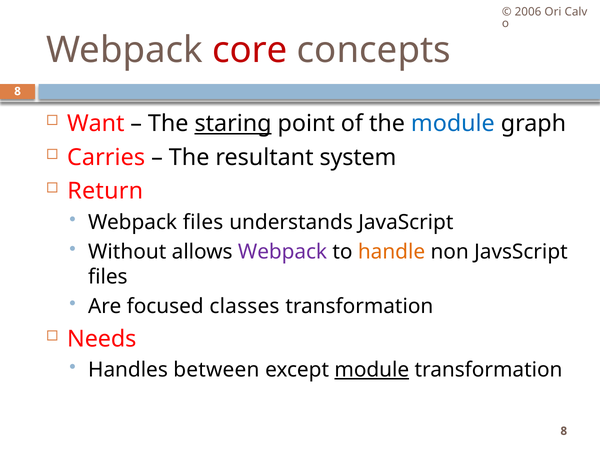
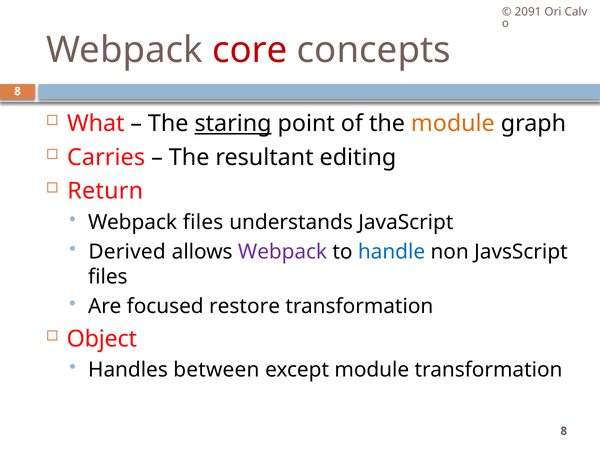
2006: 2006 -> 2091 (528, 12)
Want: Want -> What (96, 124)
module colour: blue -> orange (453, 124)
system: system -> editing (358, 157)
Without: Without -> Derived (127, 252)
handle colour: orange -> blue (392, 252)
classes: classes -> restore (245, 306)
Needs: Needs -> Object (102, 339)
module underline: present -> none (372, 370)
